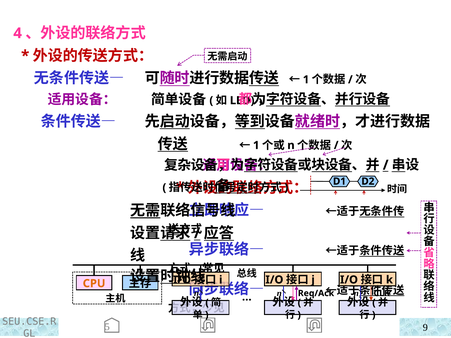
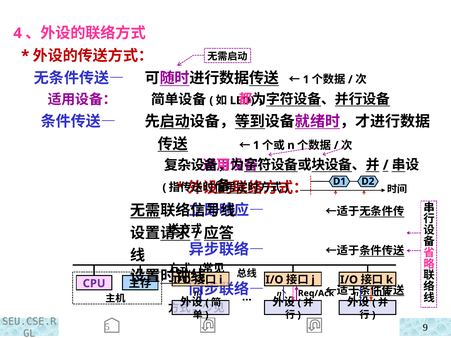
CPU colour: orange -> purple (94, 284)
